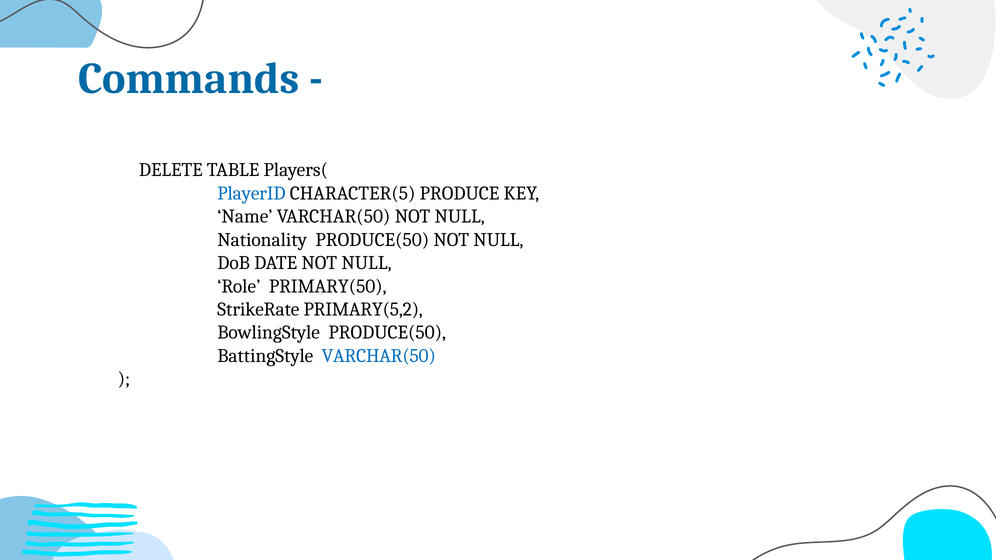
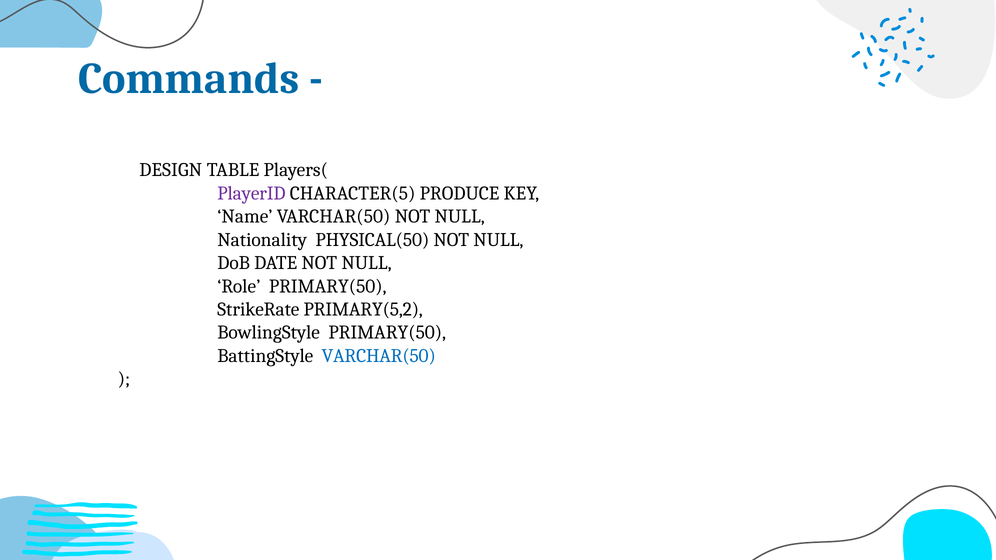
DELETE: DELETE -> DESIGN (171, 170)
PlayerID colour: blue -> purple (251, 193)
Nationality PRODUCE(50: PRODUCE(50 -> PHYSICAL(50 (372, 240)
BowlingStyle PRODUCE(50: PRODUCE(50 -> PRIMARY(50 (387, 333)
